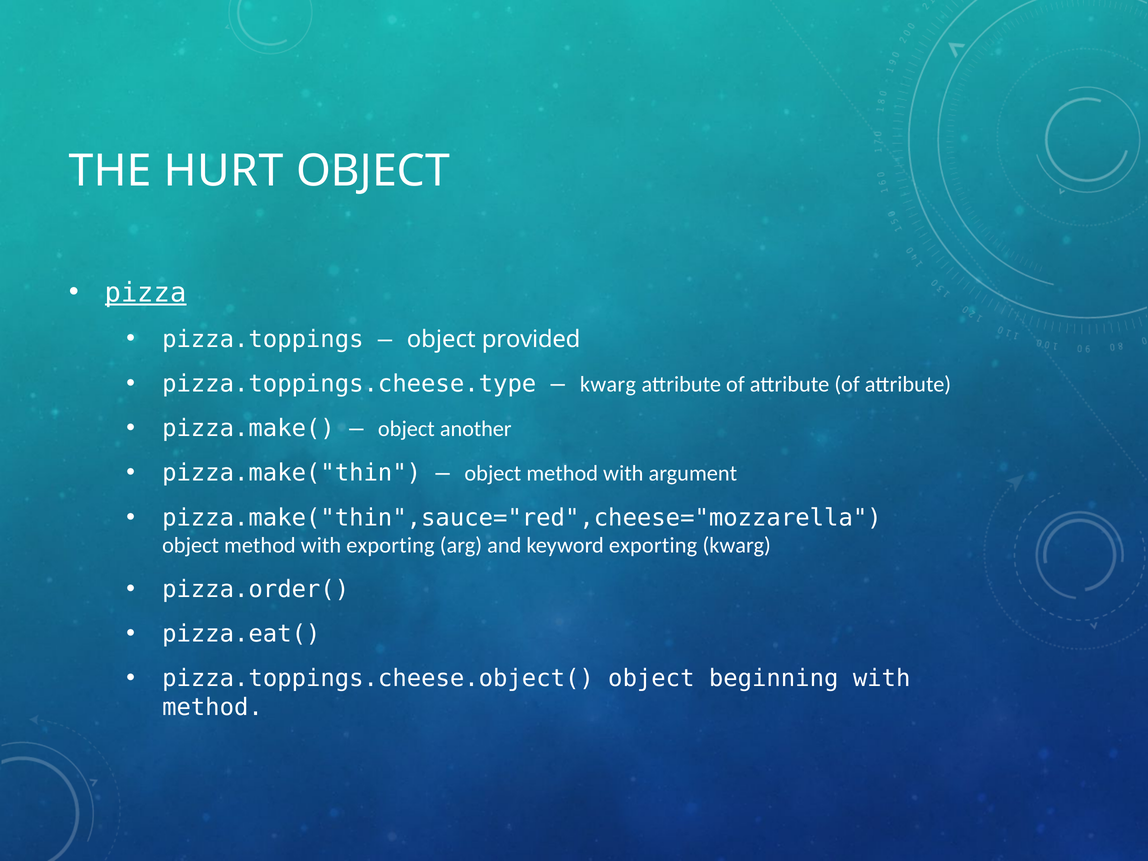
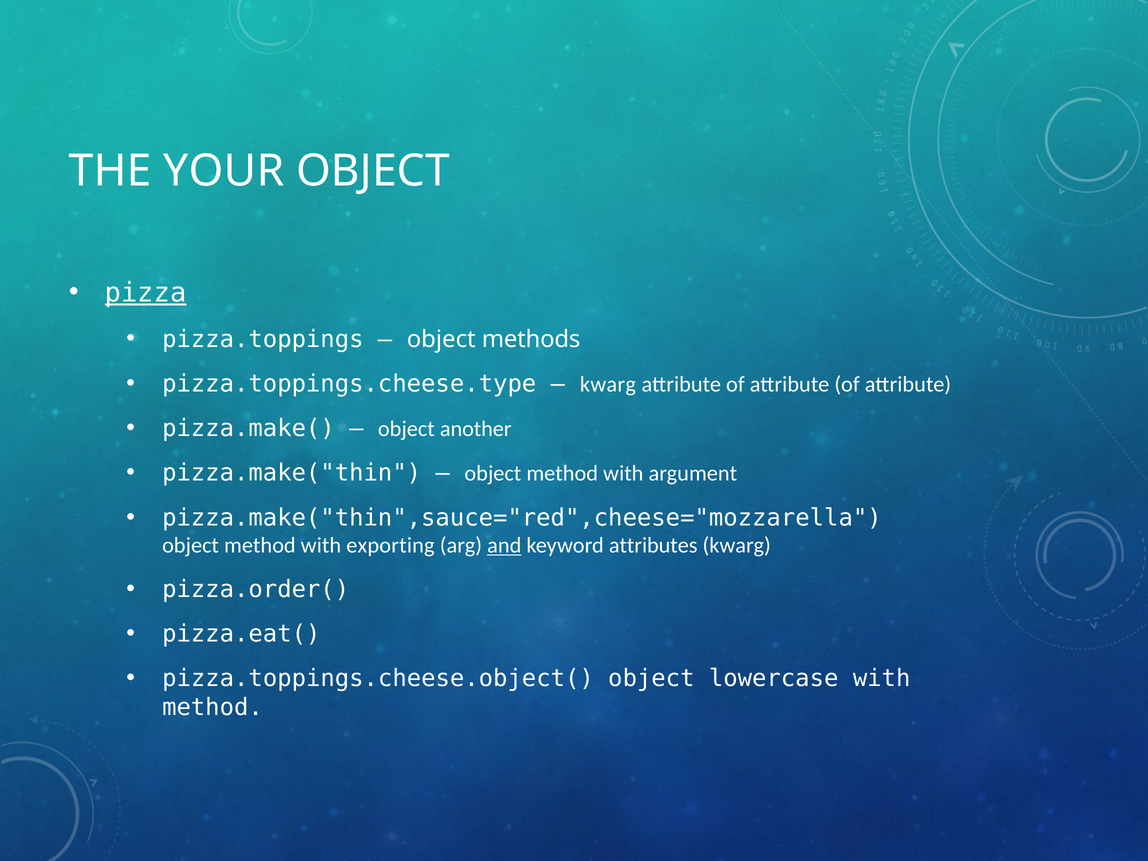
HURT: HURT -> YOUR (224, 171)
provided: provided -> methods (531, 339)
and underline: none -> present (504, 545)
keyword exporting: exporting -> attributes (653, 545)
beginning: beginning -> lowercase (774, 679)
